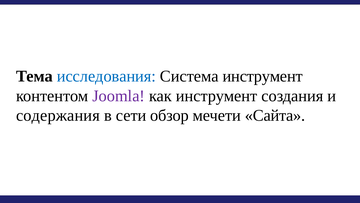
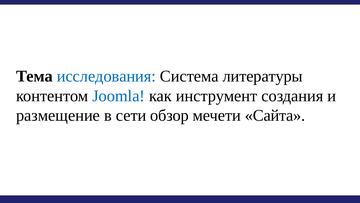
Система инструмент: инструмент -> литературы (263, 76)
Joomla colour: purple -> blue (119, 96)
содержания: содержания -> размещение (58, 115)
